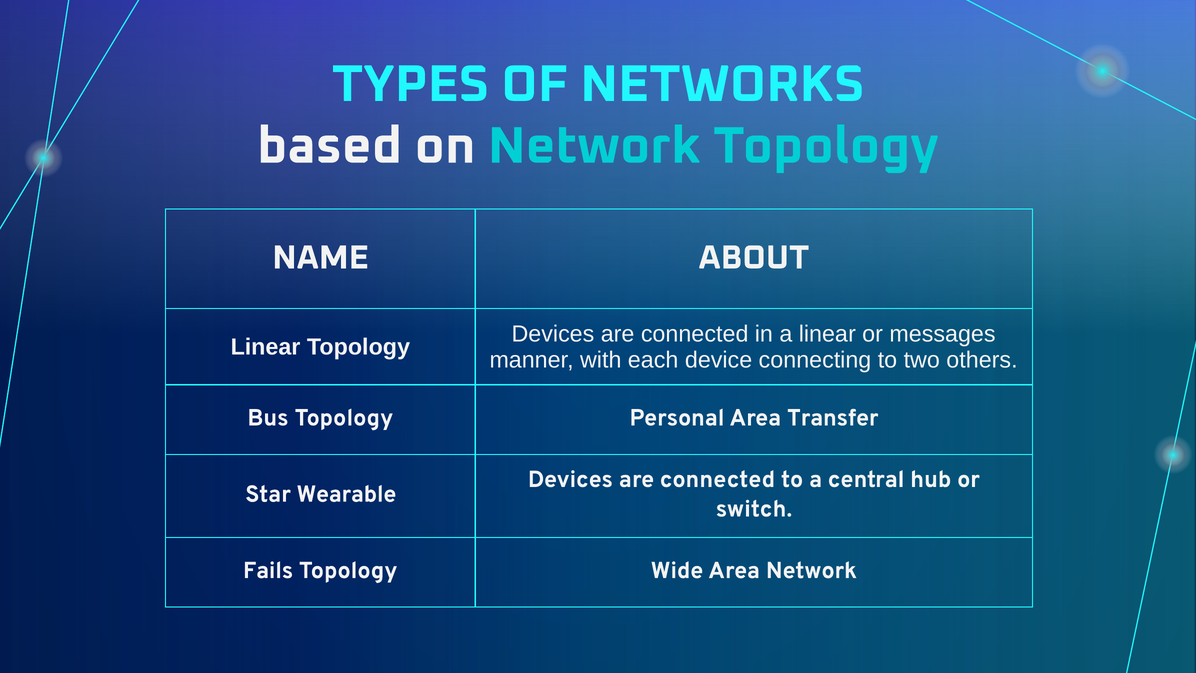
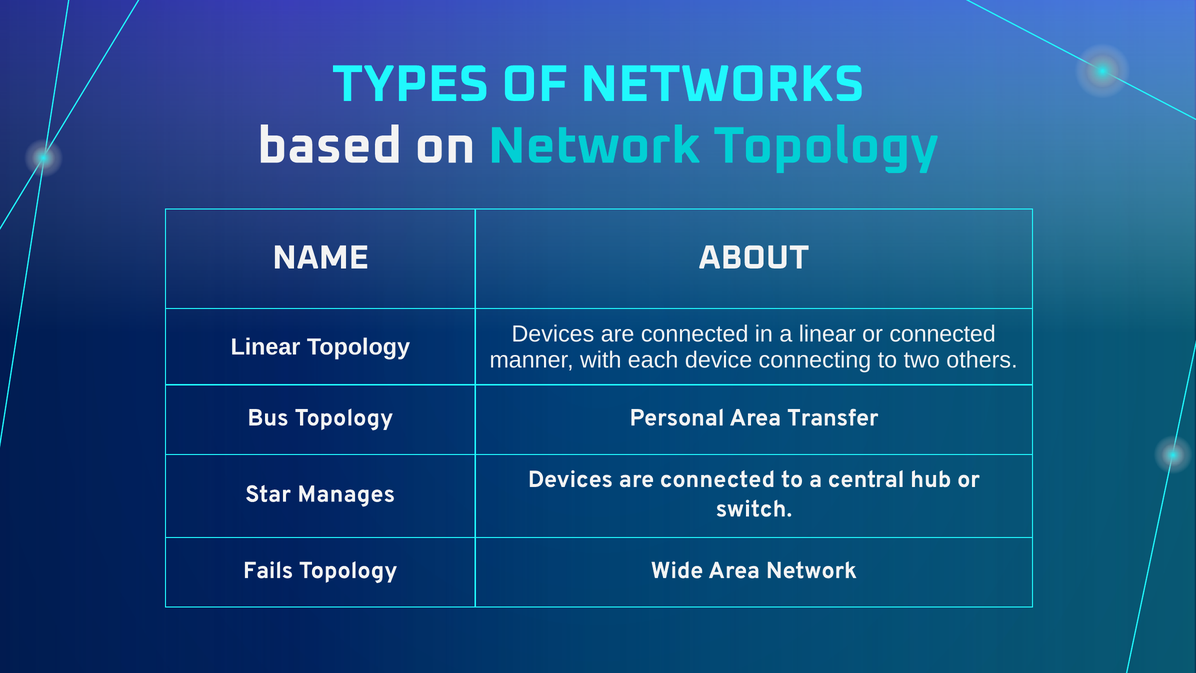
or messages: messages -> connected (943, 334)
Wearable: Wearable -> Manages (346, 494)
